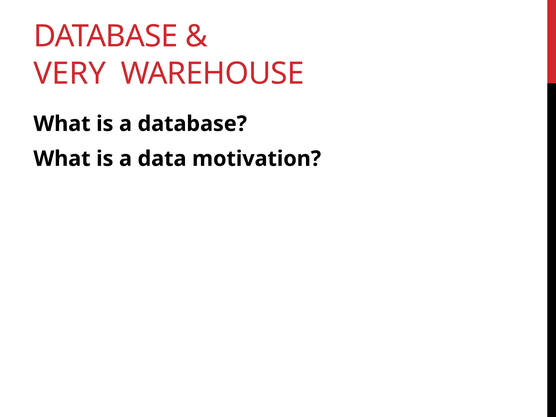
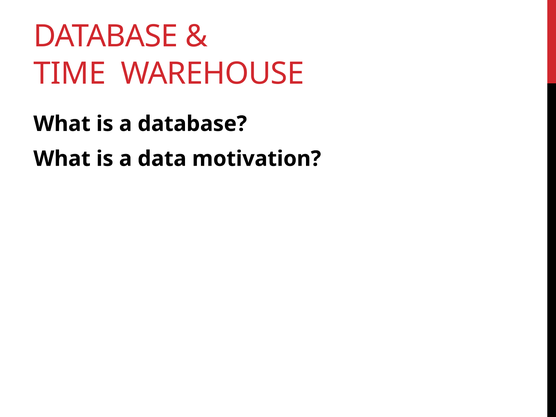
VERY: VERY -> TIME (70, 74)
